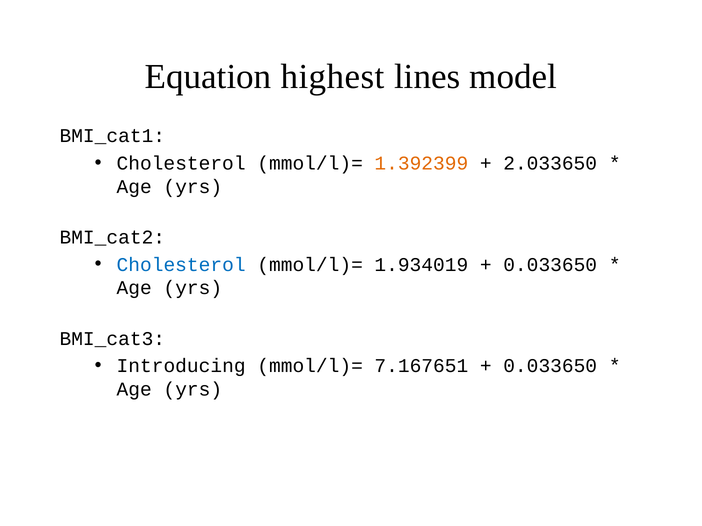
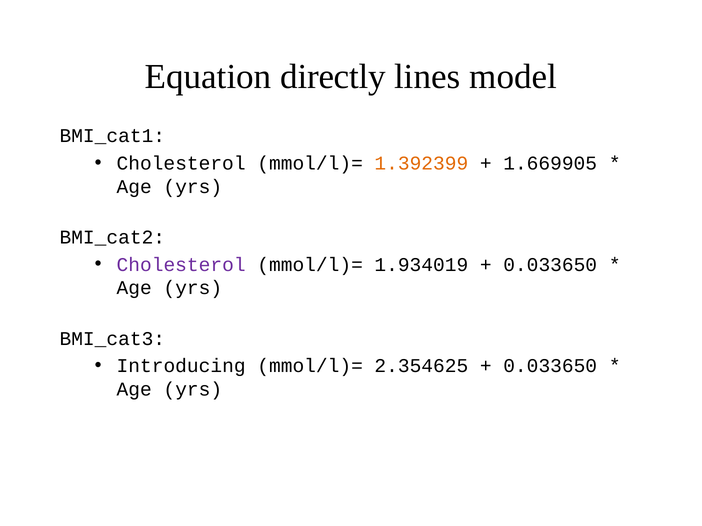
highest: highest -> directly (333, 77)
2.033650: 2.033650 -> 1.669905 (550, 163)
Cholesterol colour: blue -> purple (181, 265)
7.167651: 7.167651 -> 2.354625 (421, 366)
